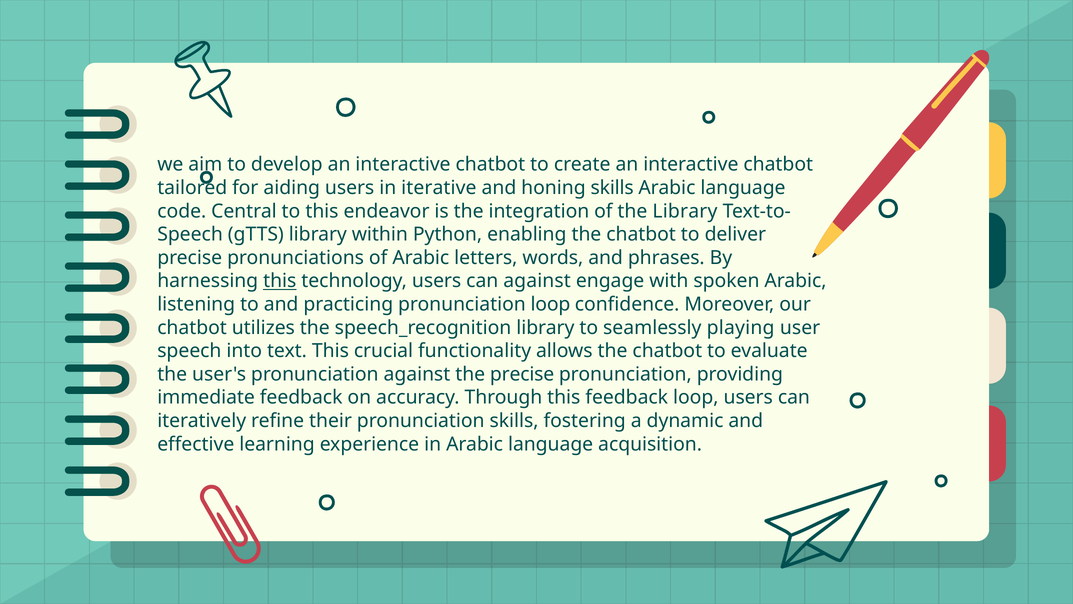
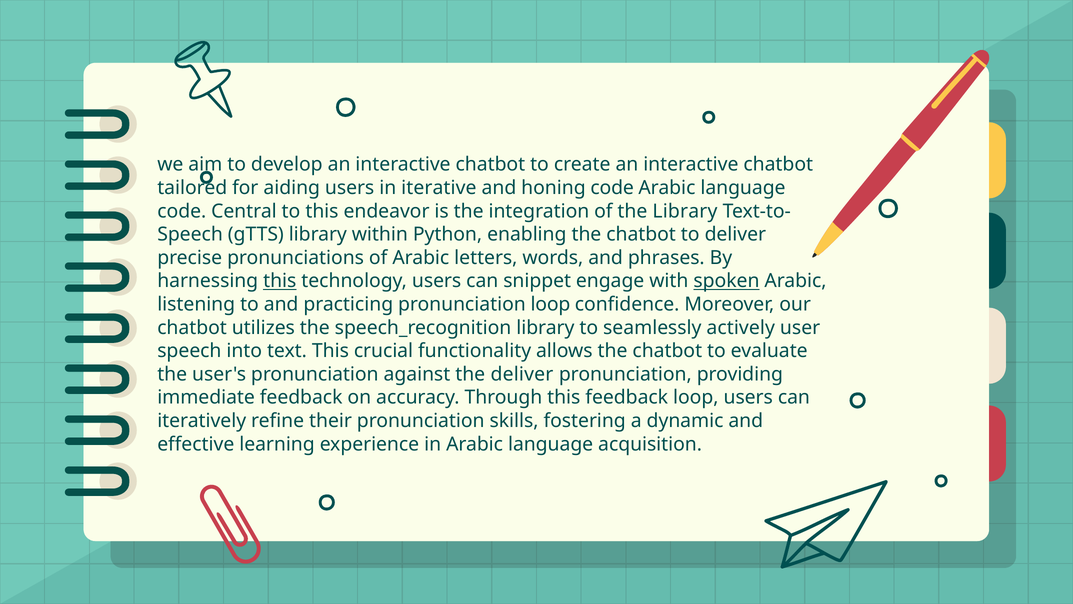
honing skills: skills -> code (612, 188)
can against: against -> snippet (537, 281)
spoken underline: none -> present (726, 281)
playing: playing -> actively (741, 327)
the precise: precise -> deliver (522, 374)
